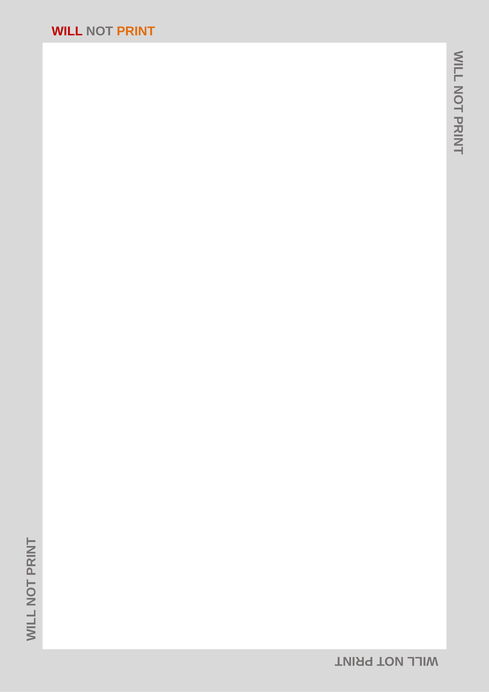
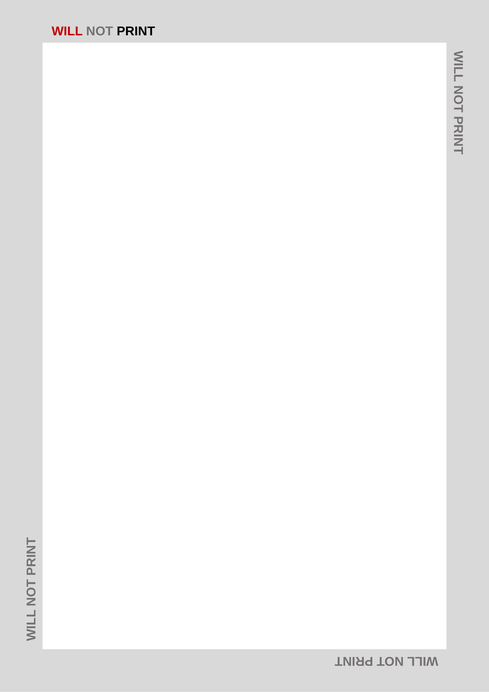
PRINT colour: orange -> black (136, 31)
